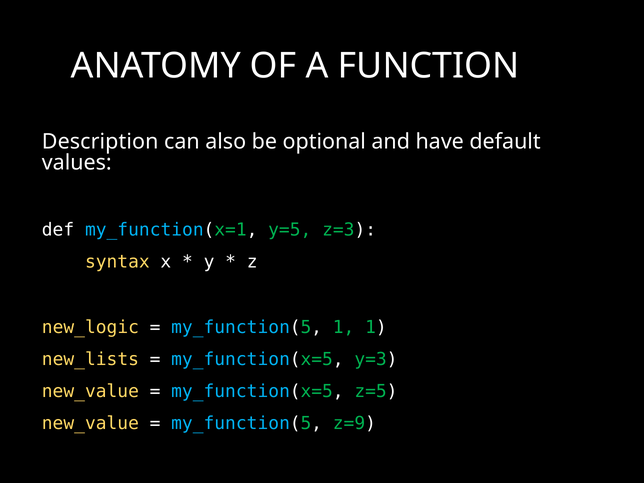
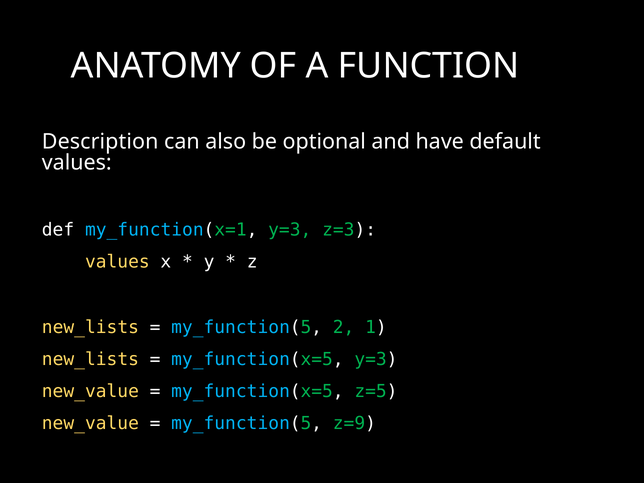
my_function(x=1 y=5: y=5 -> y=3 (290, 230)
syntax: syntax -> values (117, 262)
new_logic: new_logic -> new_lists (90, 328)
my_function(5 1: 1 -> 2 (344, 328)
